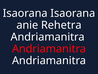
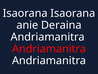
Rehetra: Rehetra -> Deraina (61, 25)
